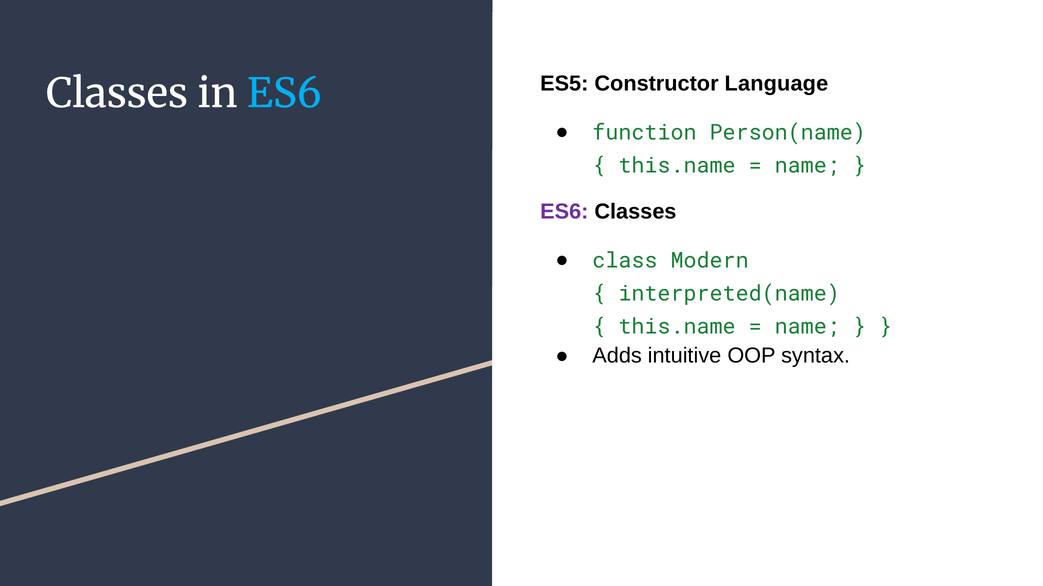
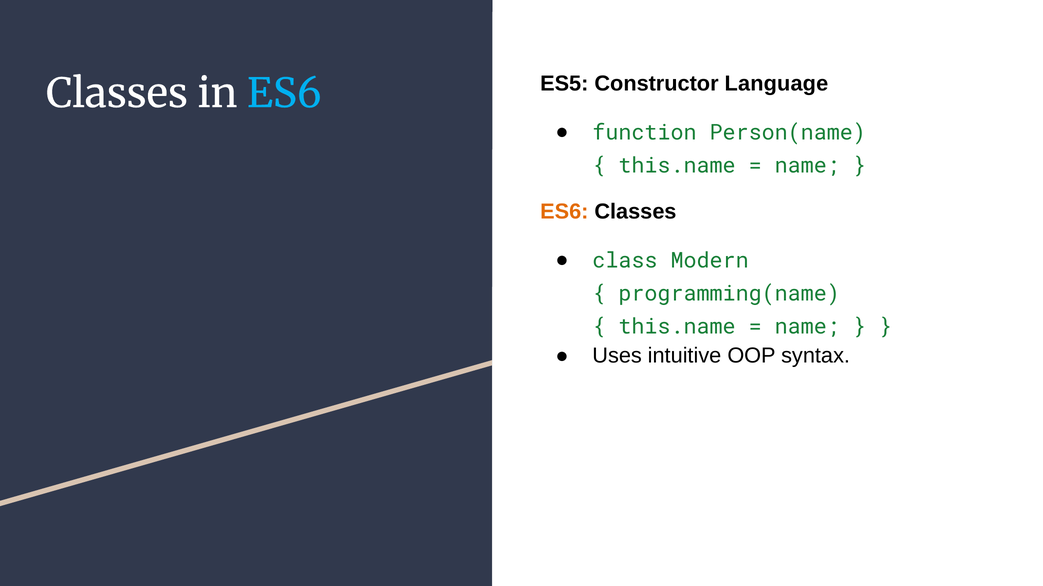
ES6 colour: purple -> orange (564, 212)
interpreted(name: interpreted(name -> programming(name (729, 294)
Adds: Adds -> Uses (617, 356)
